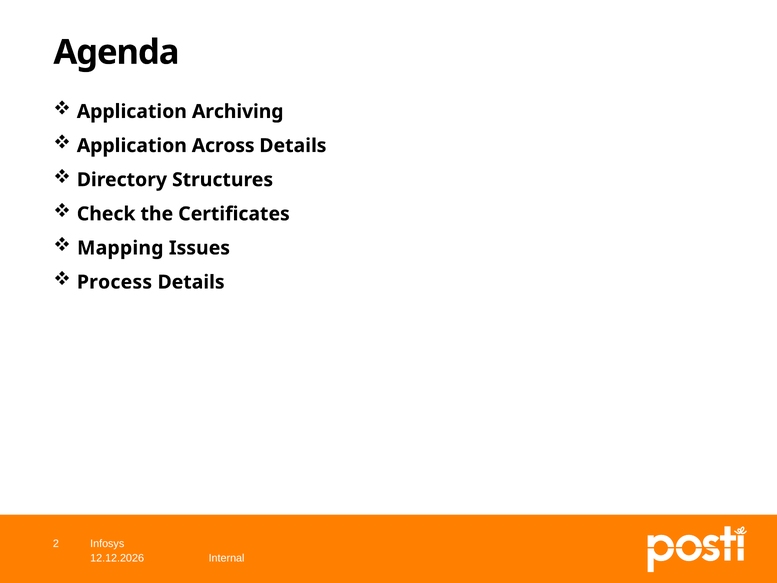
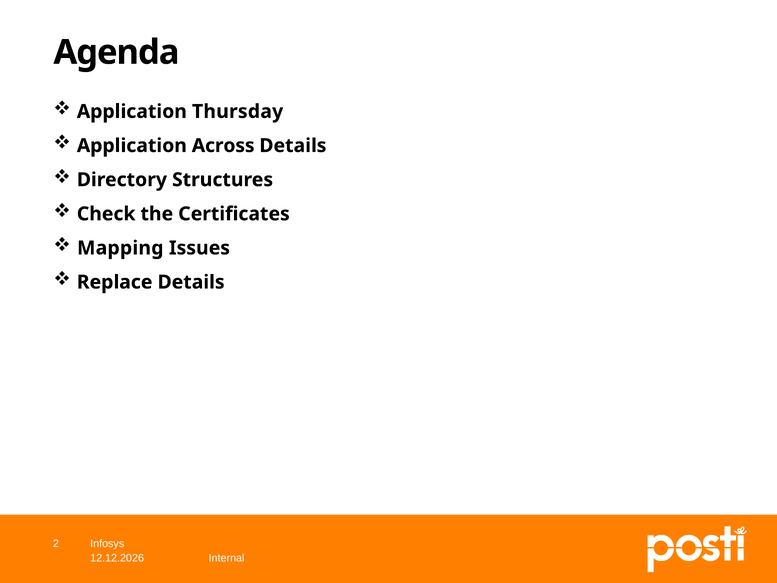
Archiving: Archiving -> Thursday (238, 111)
Process: Process -> Replace (115, 282)
